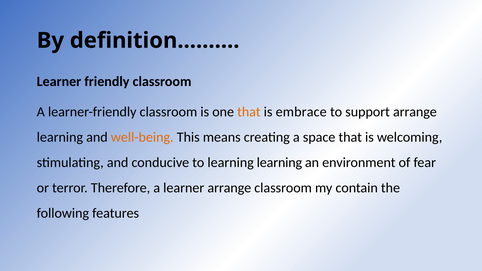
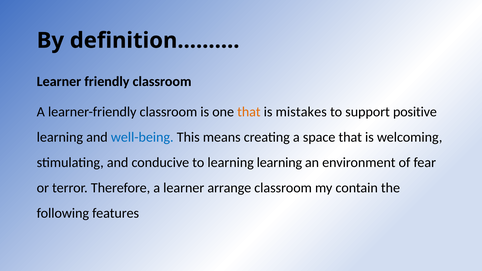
embrace: embrace -> mistakes (301, 112)
support arrange: arrange -> positive (415, 112)
well-being colour: orange -> blue (142, 137)
